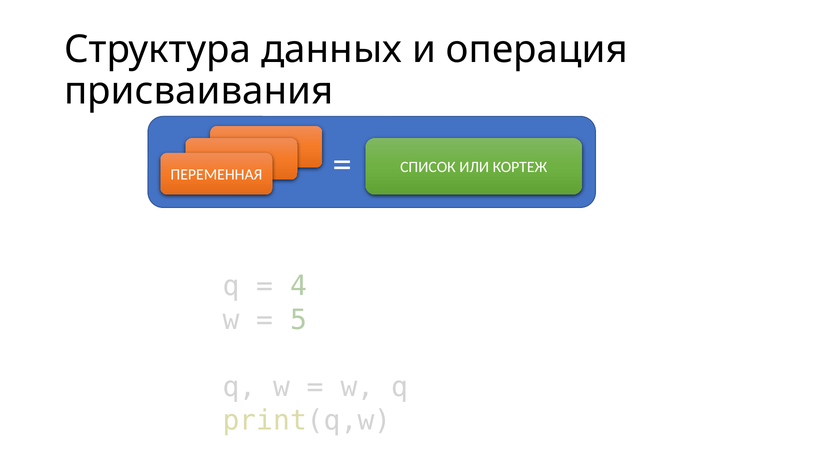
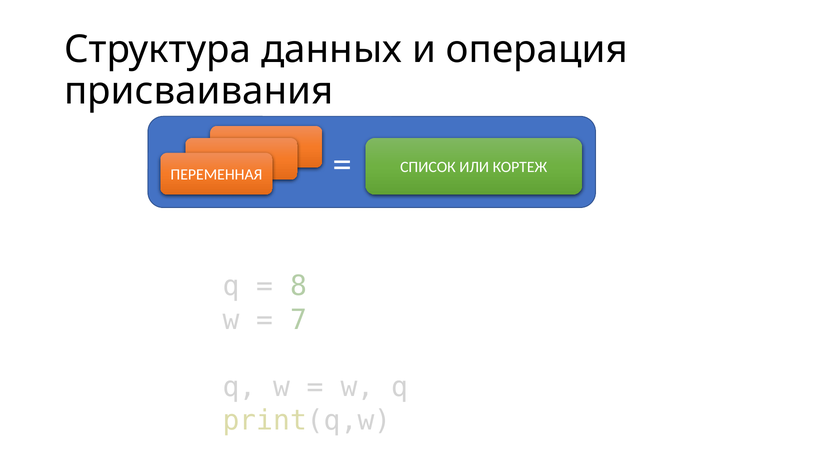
4: 4 -> 8 (298, 287)
5: 5 -> 7 (298, 320)
